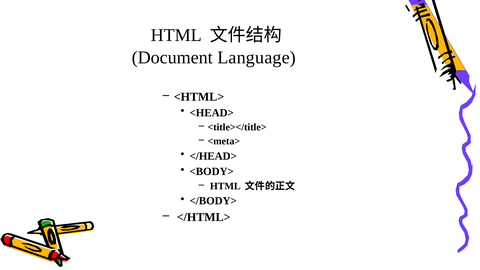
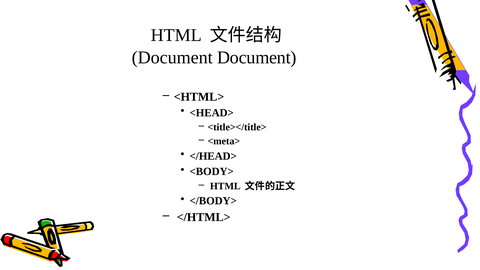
Document Language: Language -> Document (257, 58)
